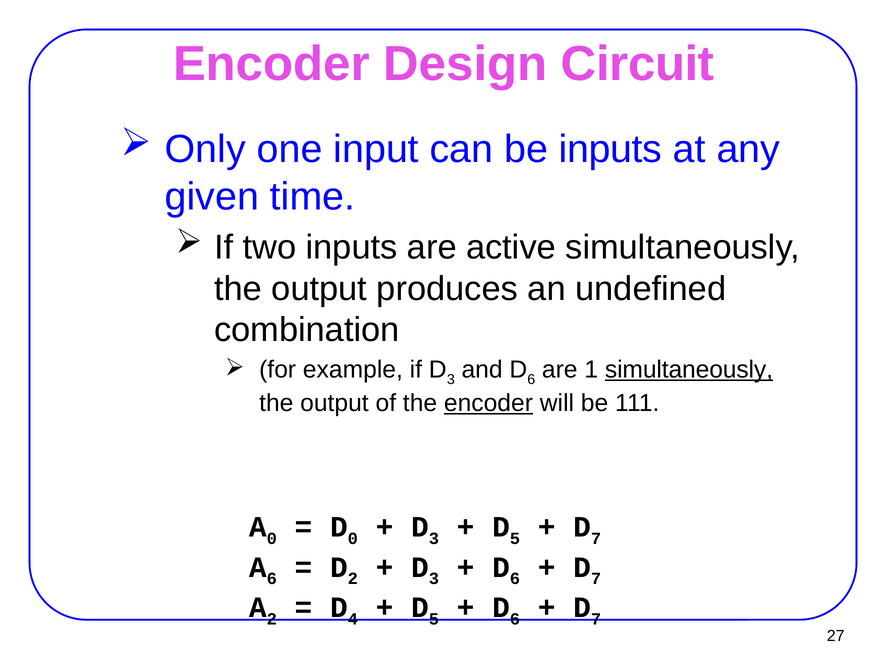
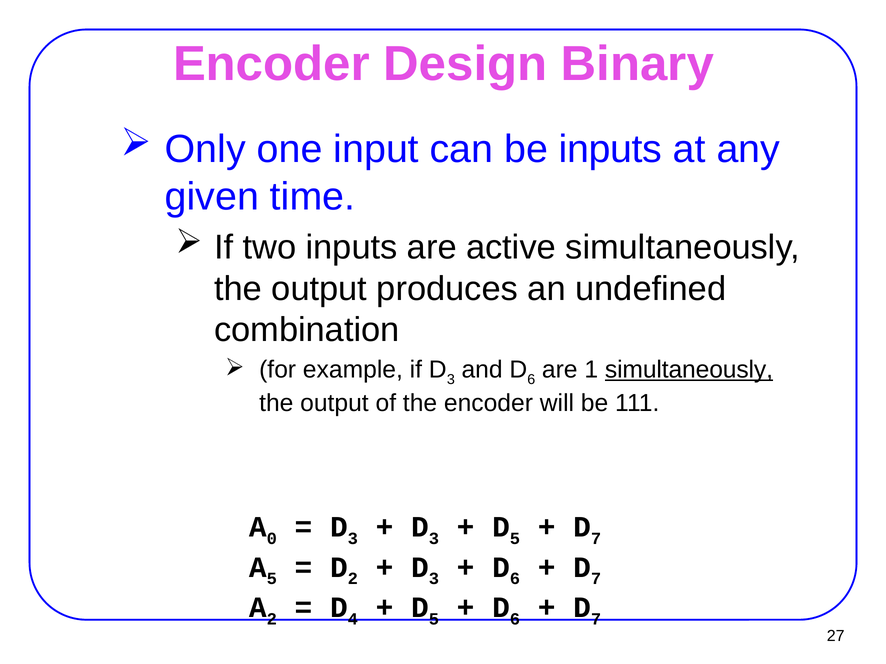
Circuit: Circuit -> Binary (637, 64)
encoder underline: present -> none (488, 404)
0: 0 -> 3 (353, 539)
6: 6 -> 5 (272, 579)
